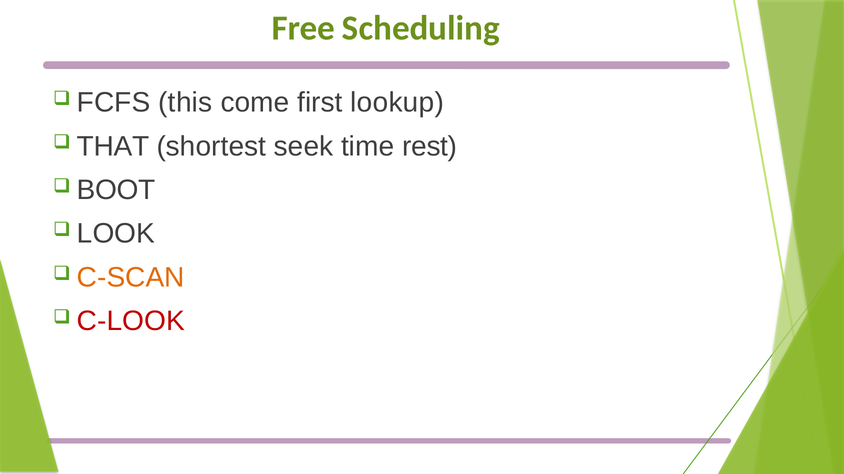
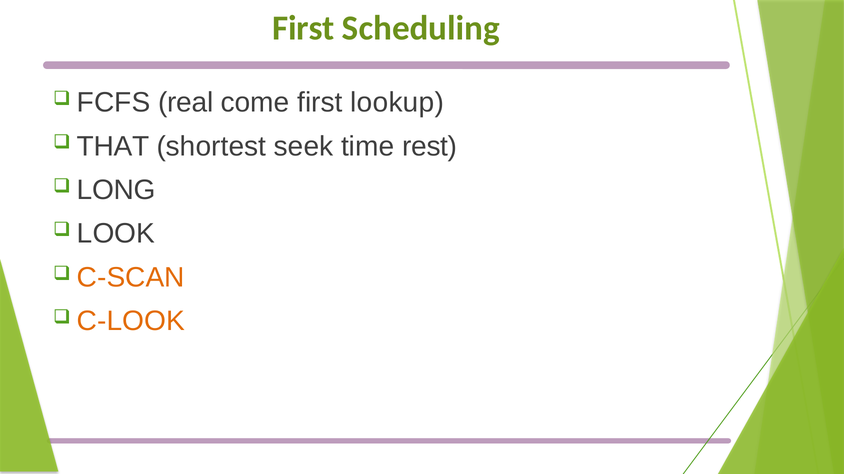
Free: Free -> First (303, 28)
this: this -> real (186, 103)
BOOT: BOOT -> LONG (116, 190)
C-LOOK colour: red -> orange (131, 322)
